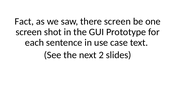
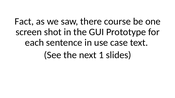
there screen: screen -> course (117, 21)
2: 2 -> 1 (101, 55)
